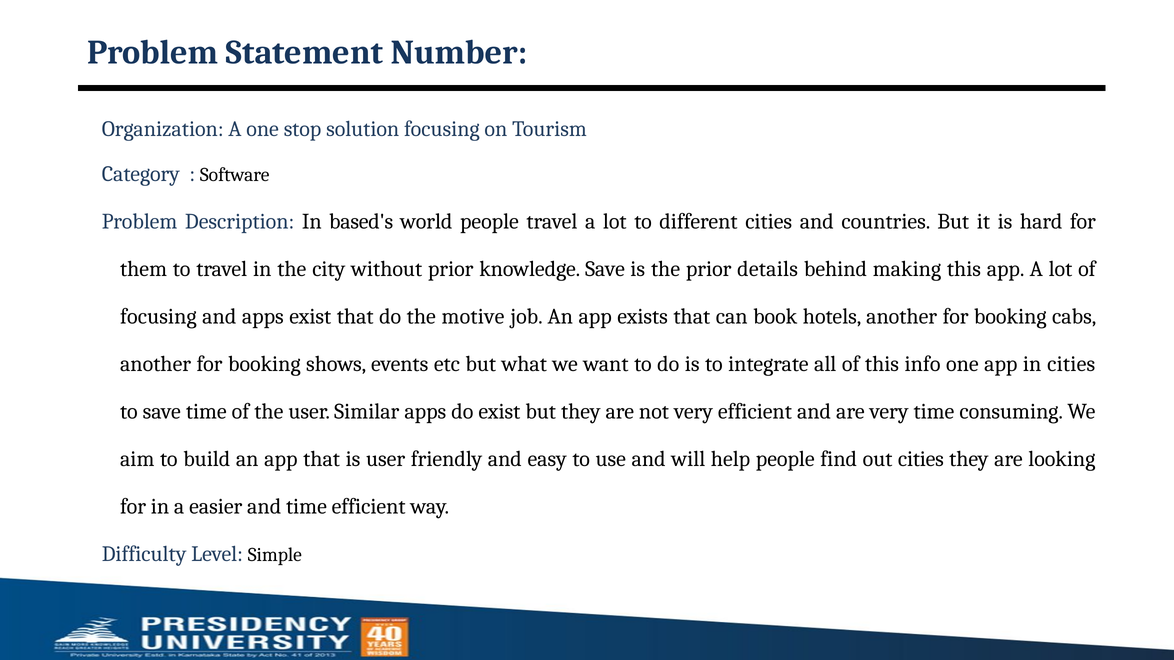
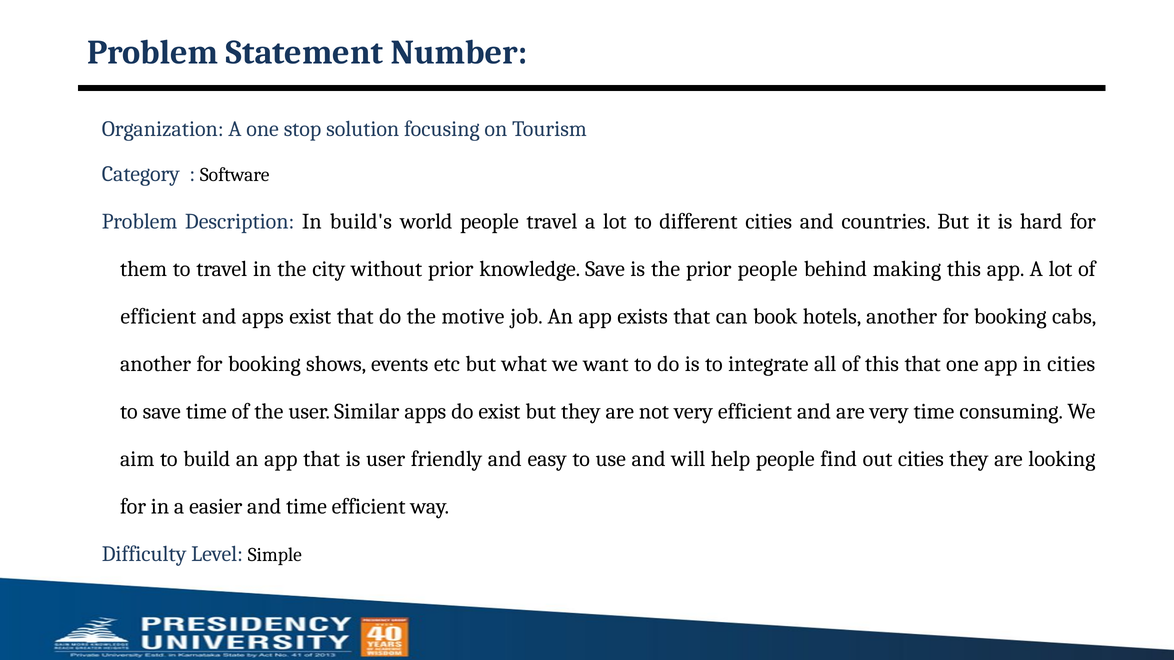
based's: based's -> build's (361, 222)
prior details: details -> people (768, 269)
focusing: focusing -> efficient (158, 317)
this info: info -> that (923, 364)
